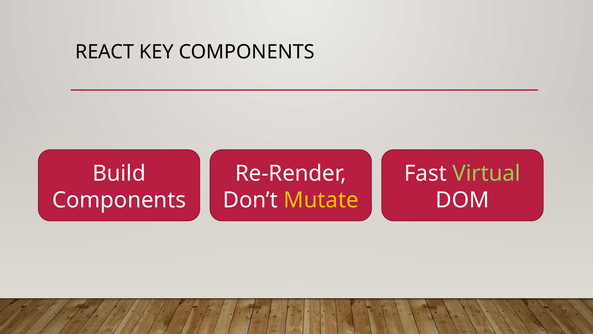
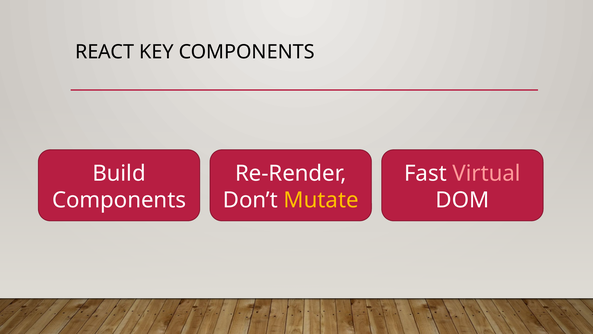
Virtual colour: light green -> pink (487, 173)
